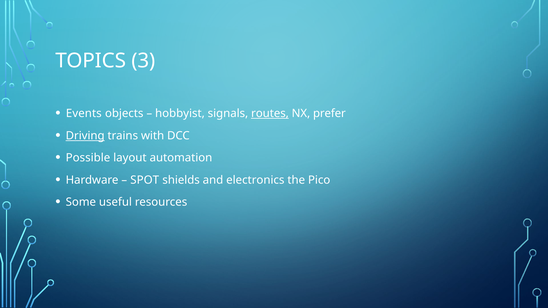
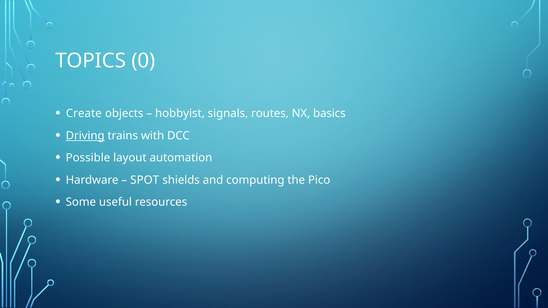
3: 3 -> 0 (143, 61)
Events: Events -> Create (84, 114)
routes underline: present -> none (270, 114)
prefer: prefer -> basics (329, 114)
electronics: electronics -> computing (255, 180)
